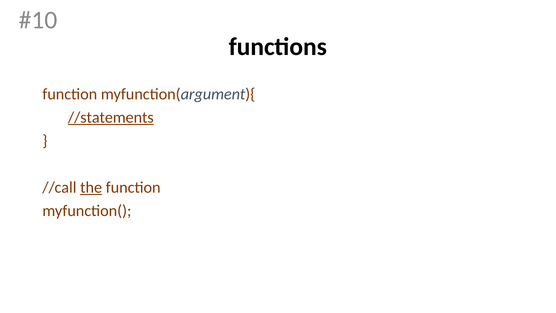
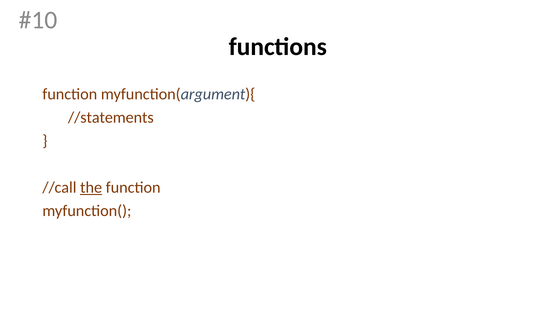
//statements underline: present -> none (111, 117)
